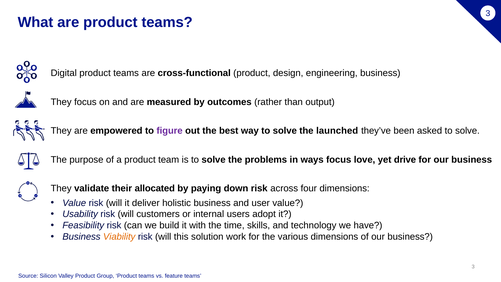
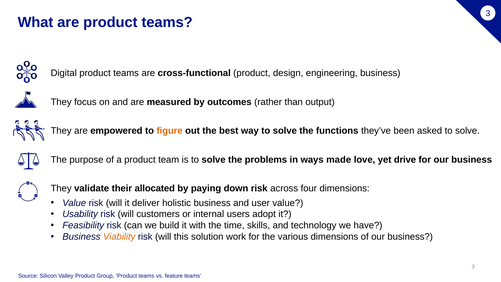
figure colour: purple -> orange (170, 131)
launched: launched -> functions (337, 131)
focus: focus -> made (339, 160)
